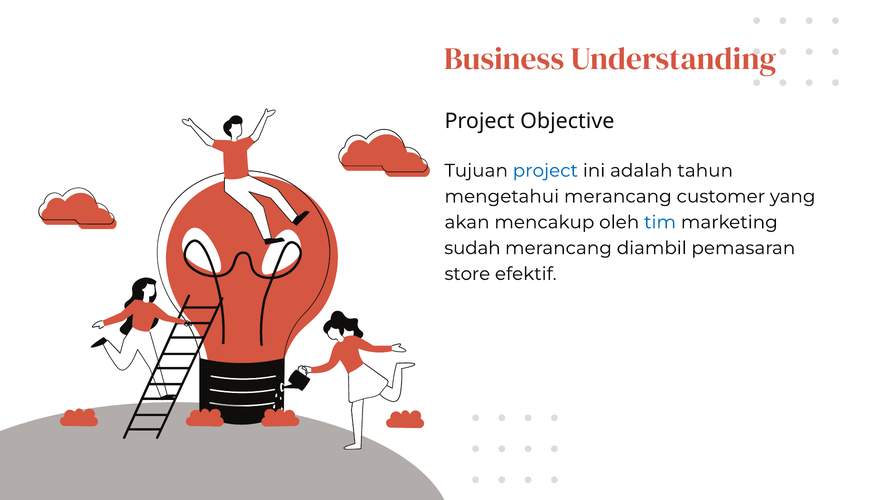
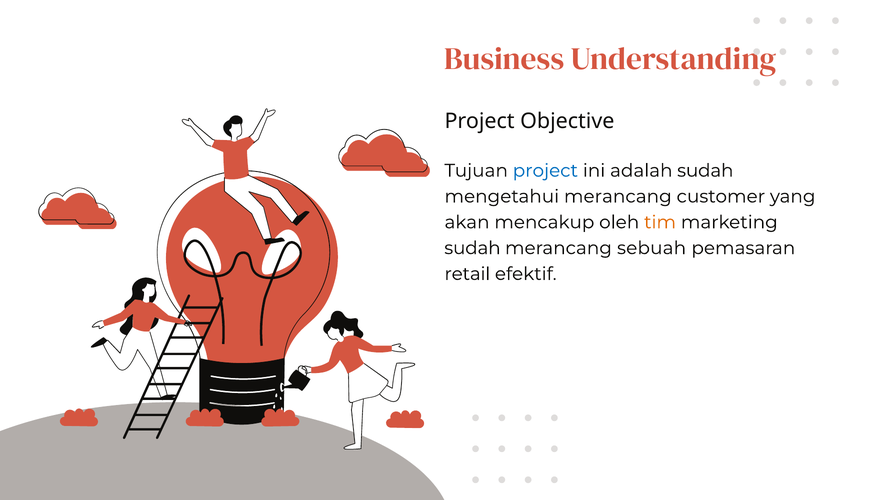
adalah tahun: tahun -> sudah (705, 171)
tim colour: blue -> orange (660, 222)
diambil: diambil -> sebuah (652, 248)
store: store -> retail (467, 274)
